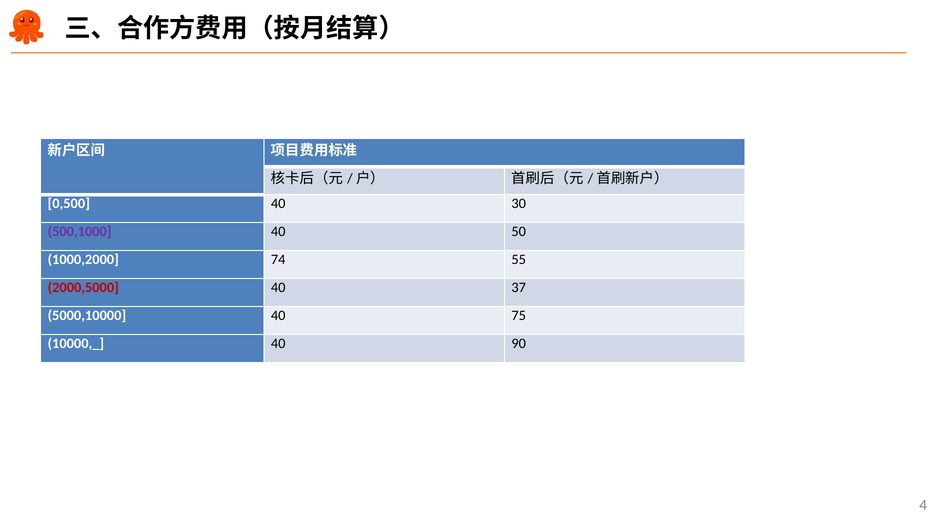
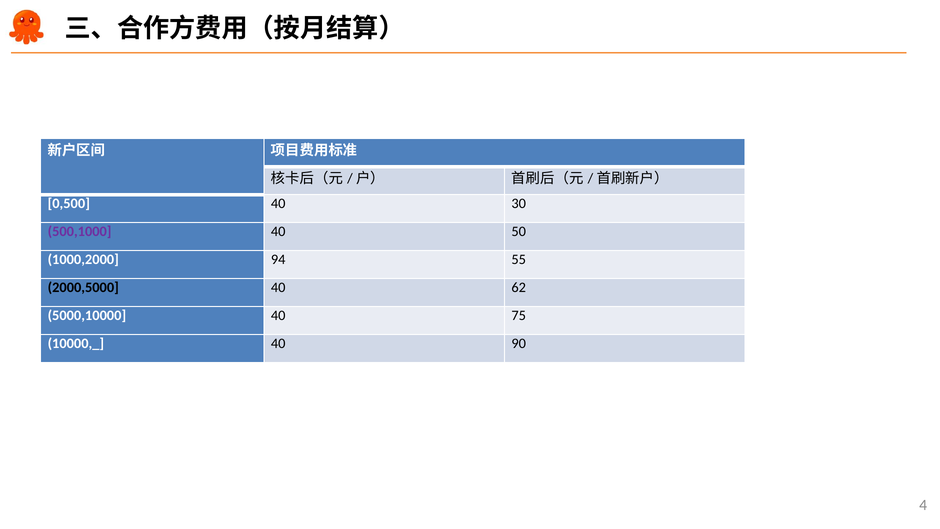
74: 74 -> 94 (278, 259)
2000,5000 colour: red -> black (83, 287)
37: 37 -> 62 (519, 287)
